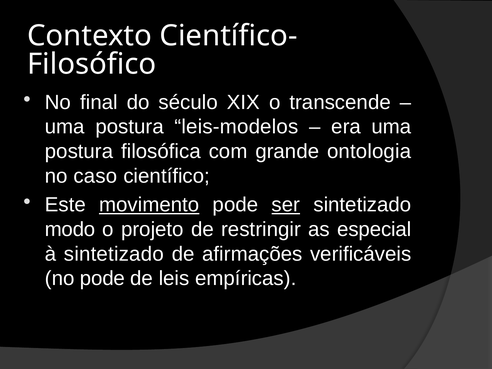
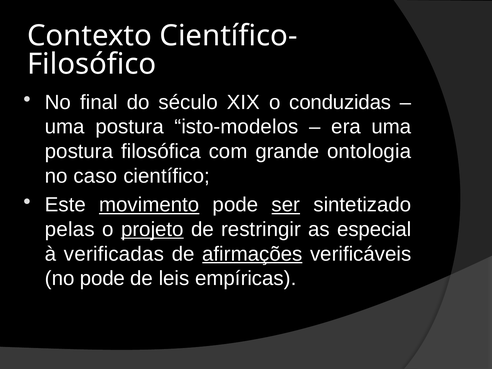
transcende: transcende -> conduzidas (340, 102)
leis-modelos: leis-modelos -> isto-modelos (236, 127)
modo: modo -> pelas (70, 229)
projeto underline: none -> present (152, 229)
à sintetizado: sintetizado -> verificadas (114, 254)
afirmações underline: none -> present (252, 254)
